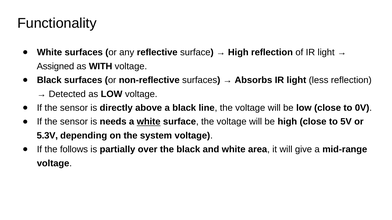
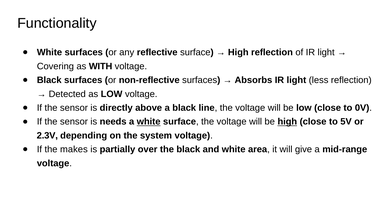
Assigned: Assigned -> Covering (55, 66)
high underline: none -> present (287, 122)
5.3V: 5.3V -> 2.3V (47, 136)
follows: follows -> makes (74, 150)
